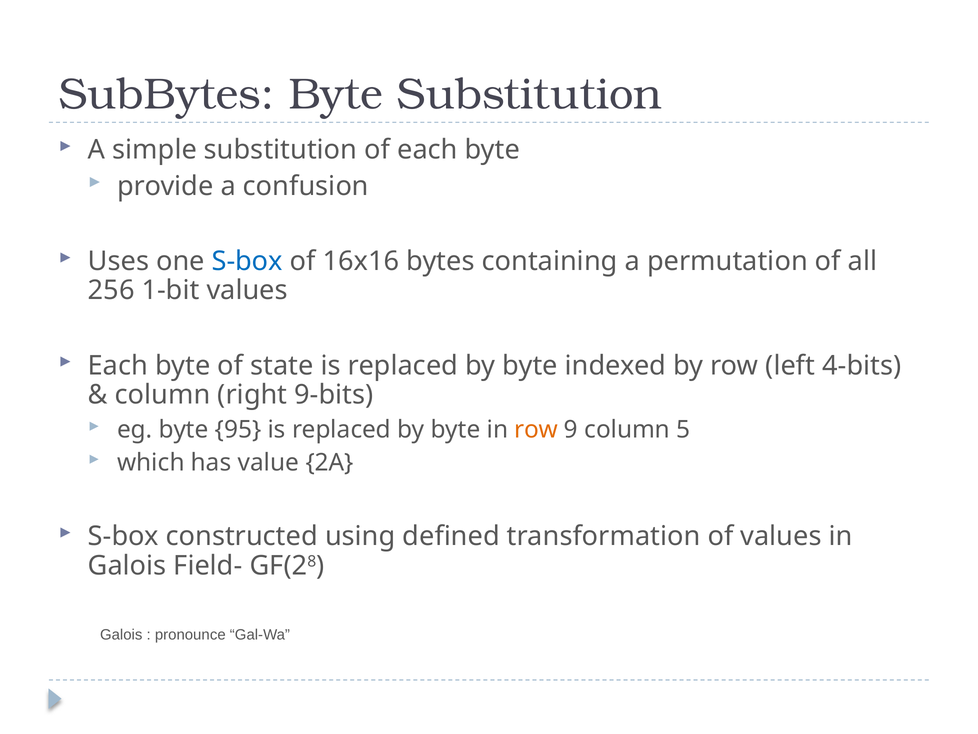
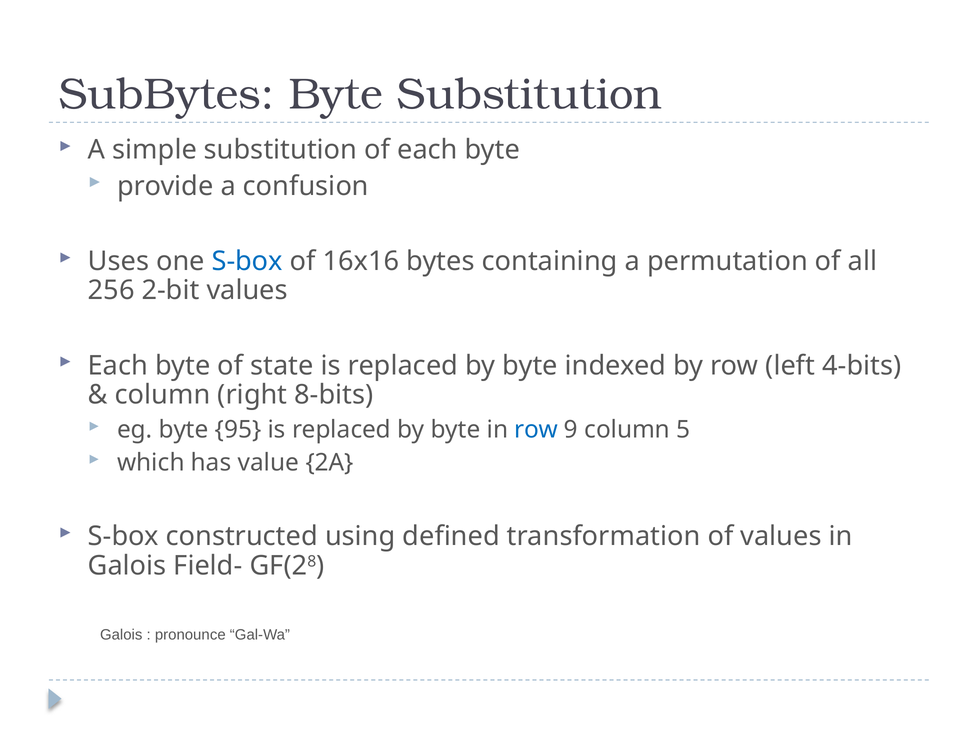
1-bit: 1-bit -> 2-bit (171, 290)
9-bits: 9-bits -> 8-bits (334, 395)
row colour: orange -> blue (536, 429)
